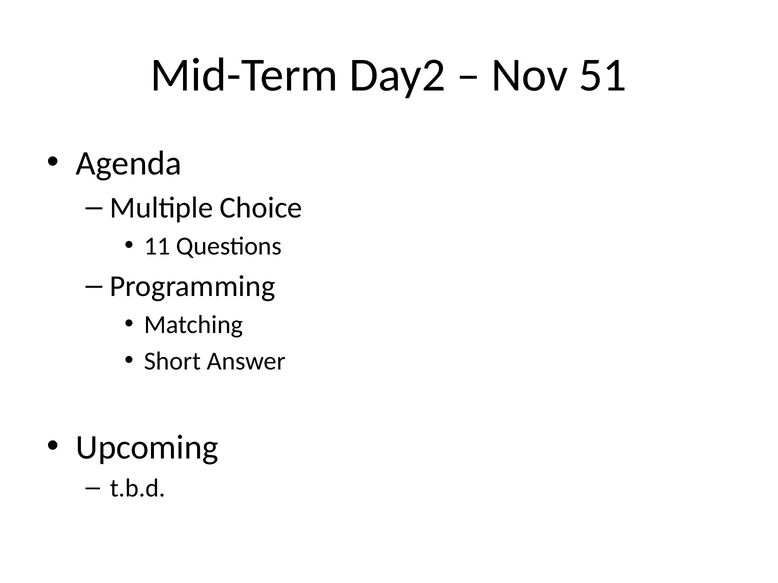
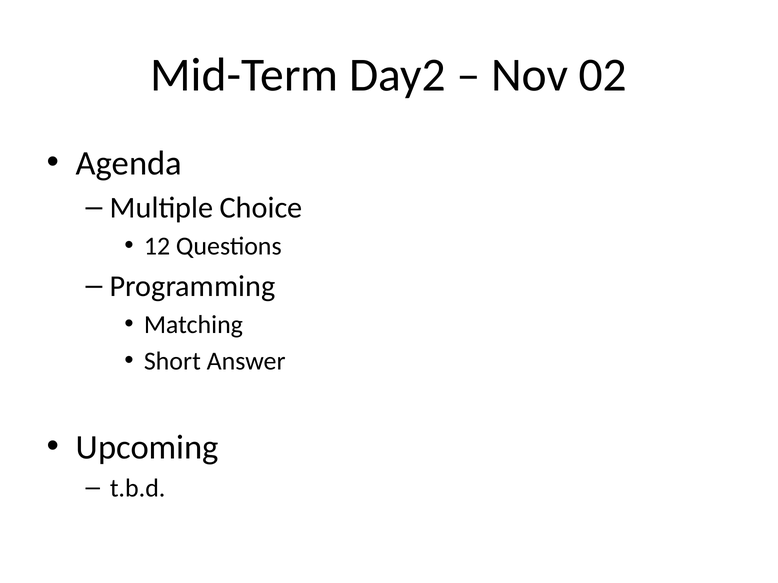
51: 51 -> 02 (603, 75)
11: 11 -> 12 (157, 246)
